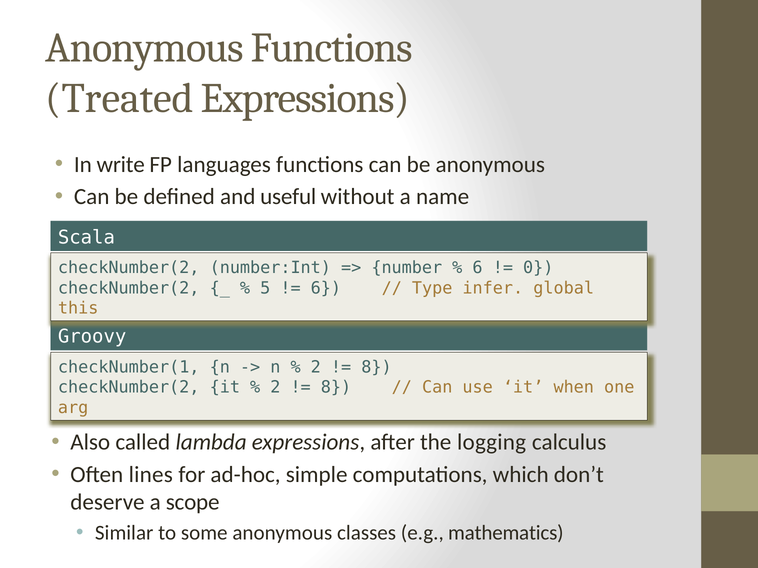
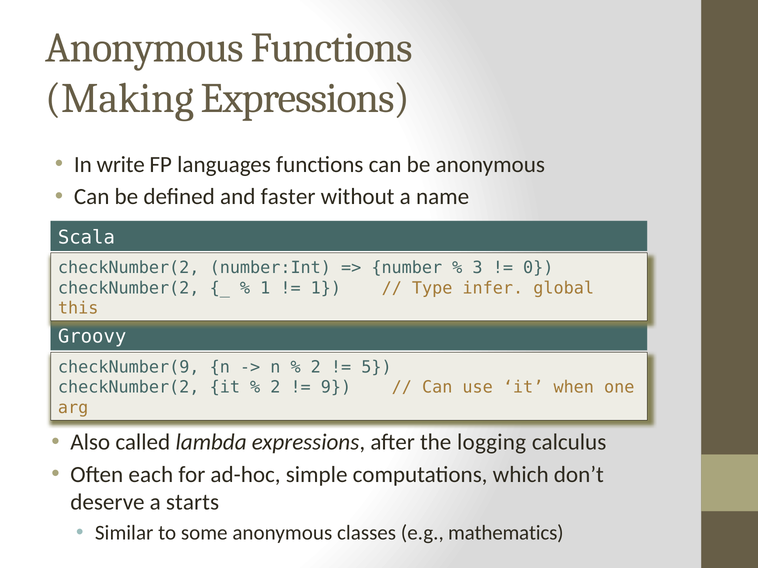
Treated: Treated -> Making (120, 98)
useful: useful -> faster (288, 197)
6: 6 -> 3 (478, 268)
5: 5 -> 1 (265, 288)
6: 6 -> 1 (326, 288)
checkNumber(1: checkNumber(1 -> checkNumber(9 (129, 367)
8: 8 -> 5 (376, 367)
8: 8 -> 9 (336, 388)
lines: lines -> each (151, 475)
scope: scope -> starts (193, 503)
